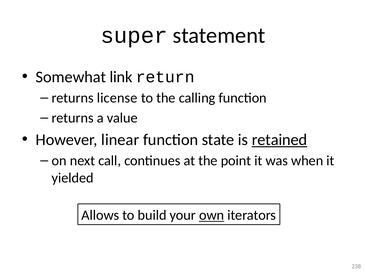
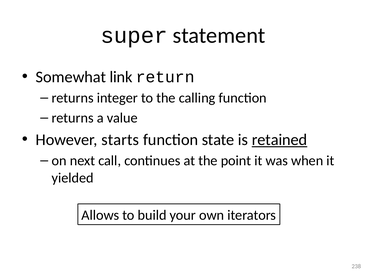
license: license -> integer (117, 98)
linear: linear -> starts (120, 139)
own underline: present -> none (212, 215)
